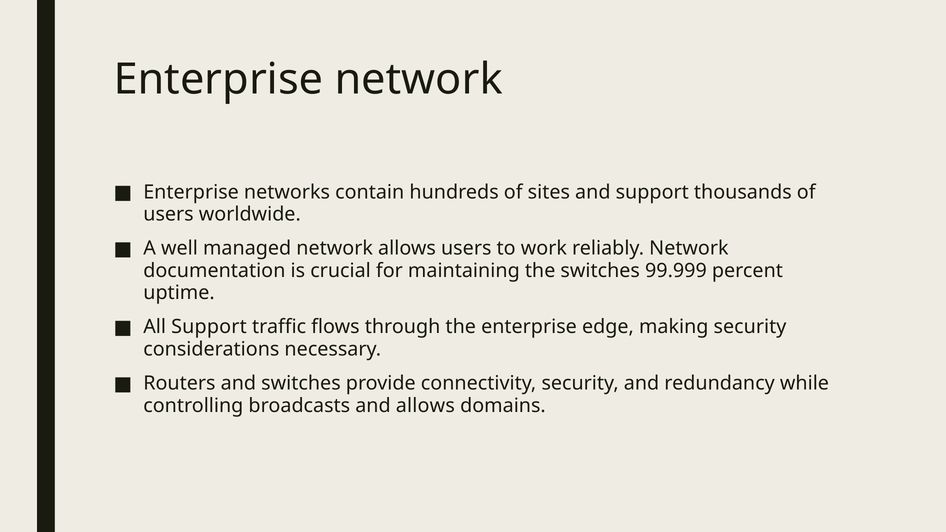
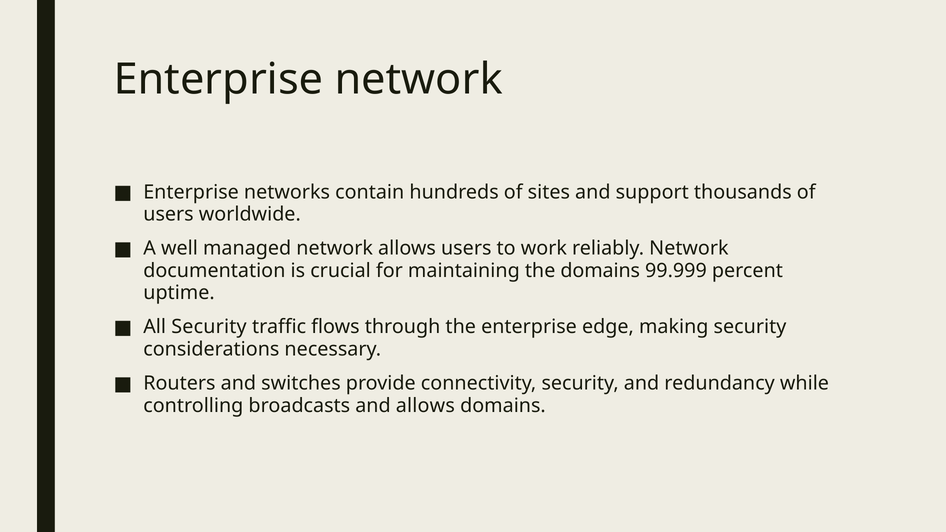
the switches: switches -> domains (600, 271)
All Support: Support -> Security (209, 327)
